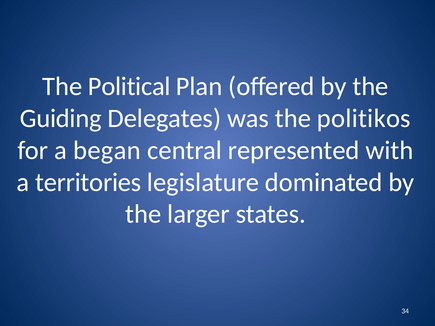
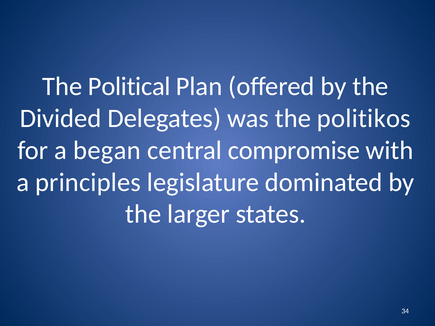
Guiding: Guiding -> Divided (61, 119)
represented: represented -> compromise (294, 151)
territories: territories -> principles (88, 182)
